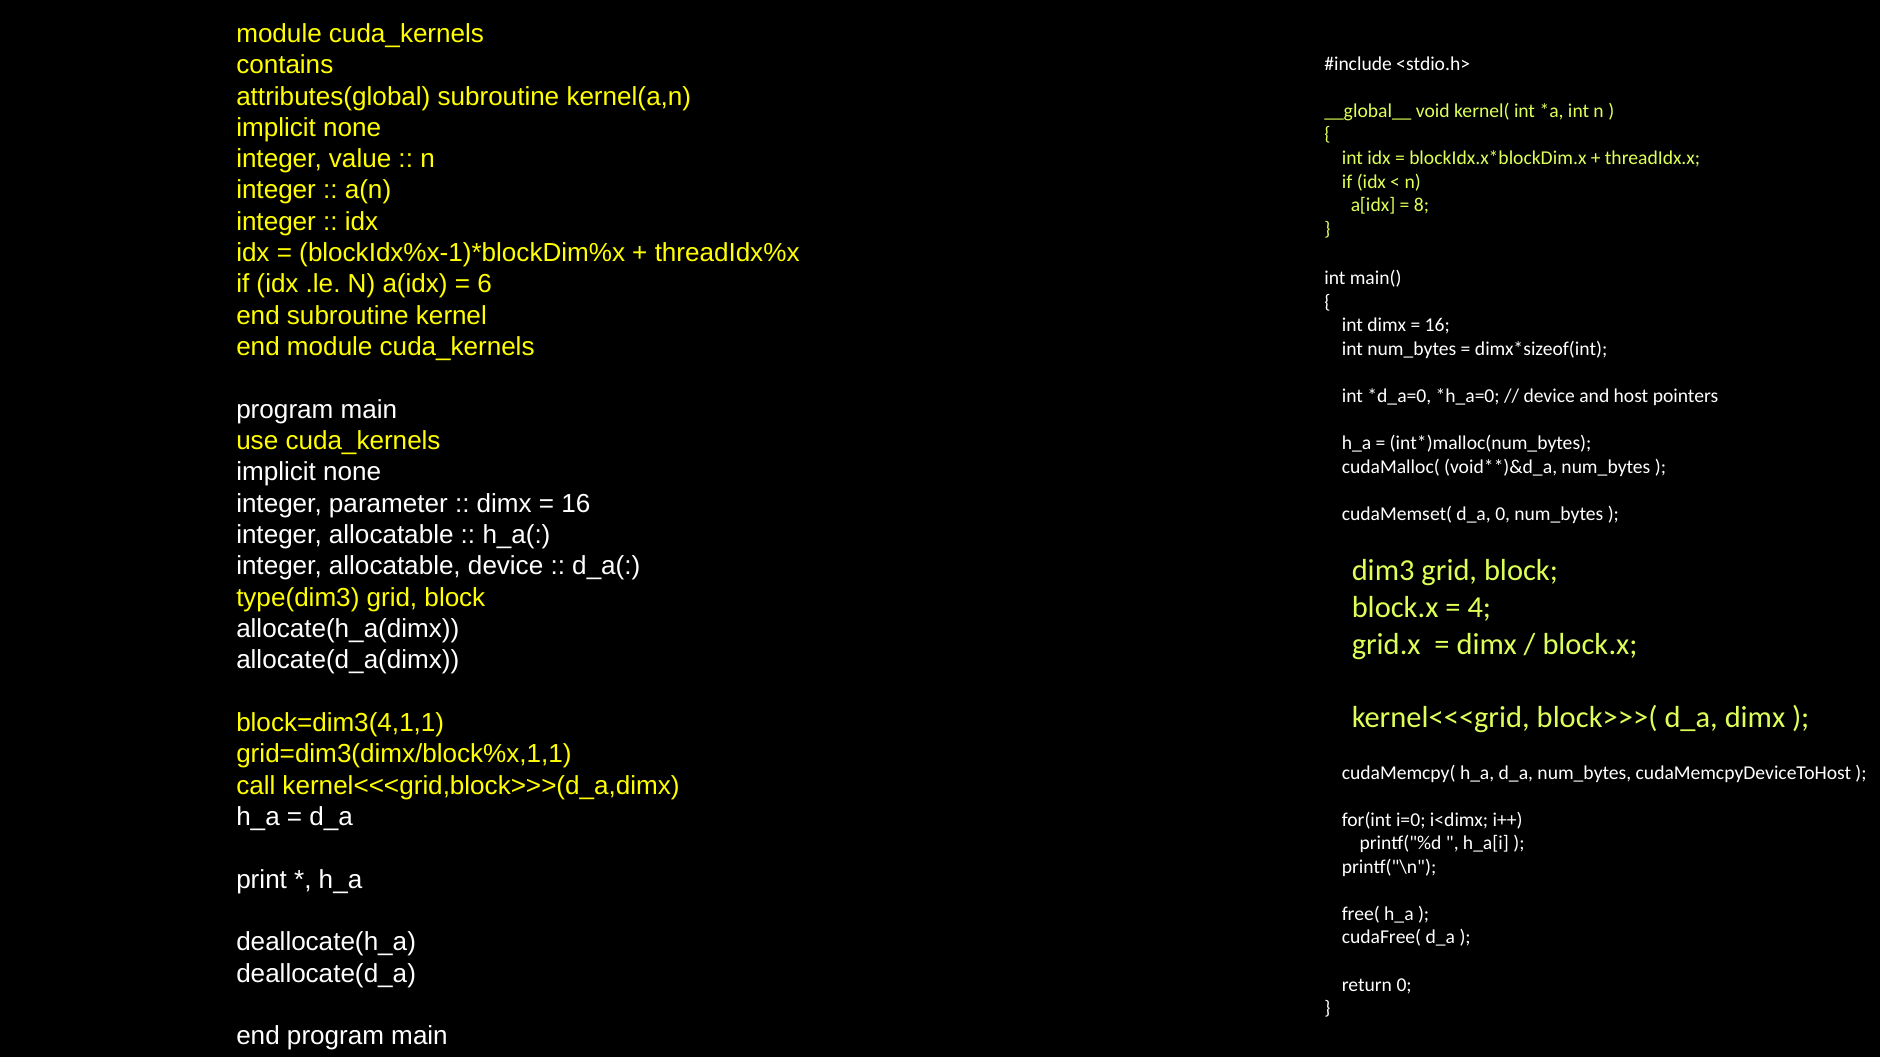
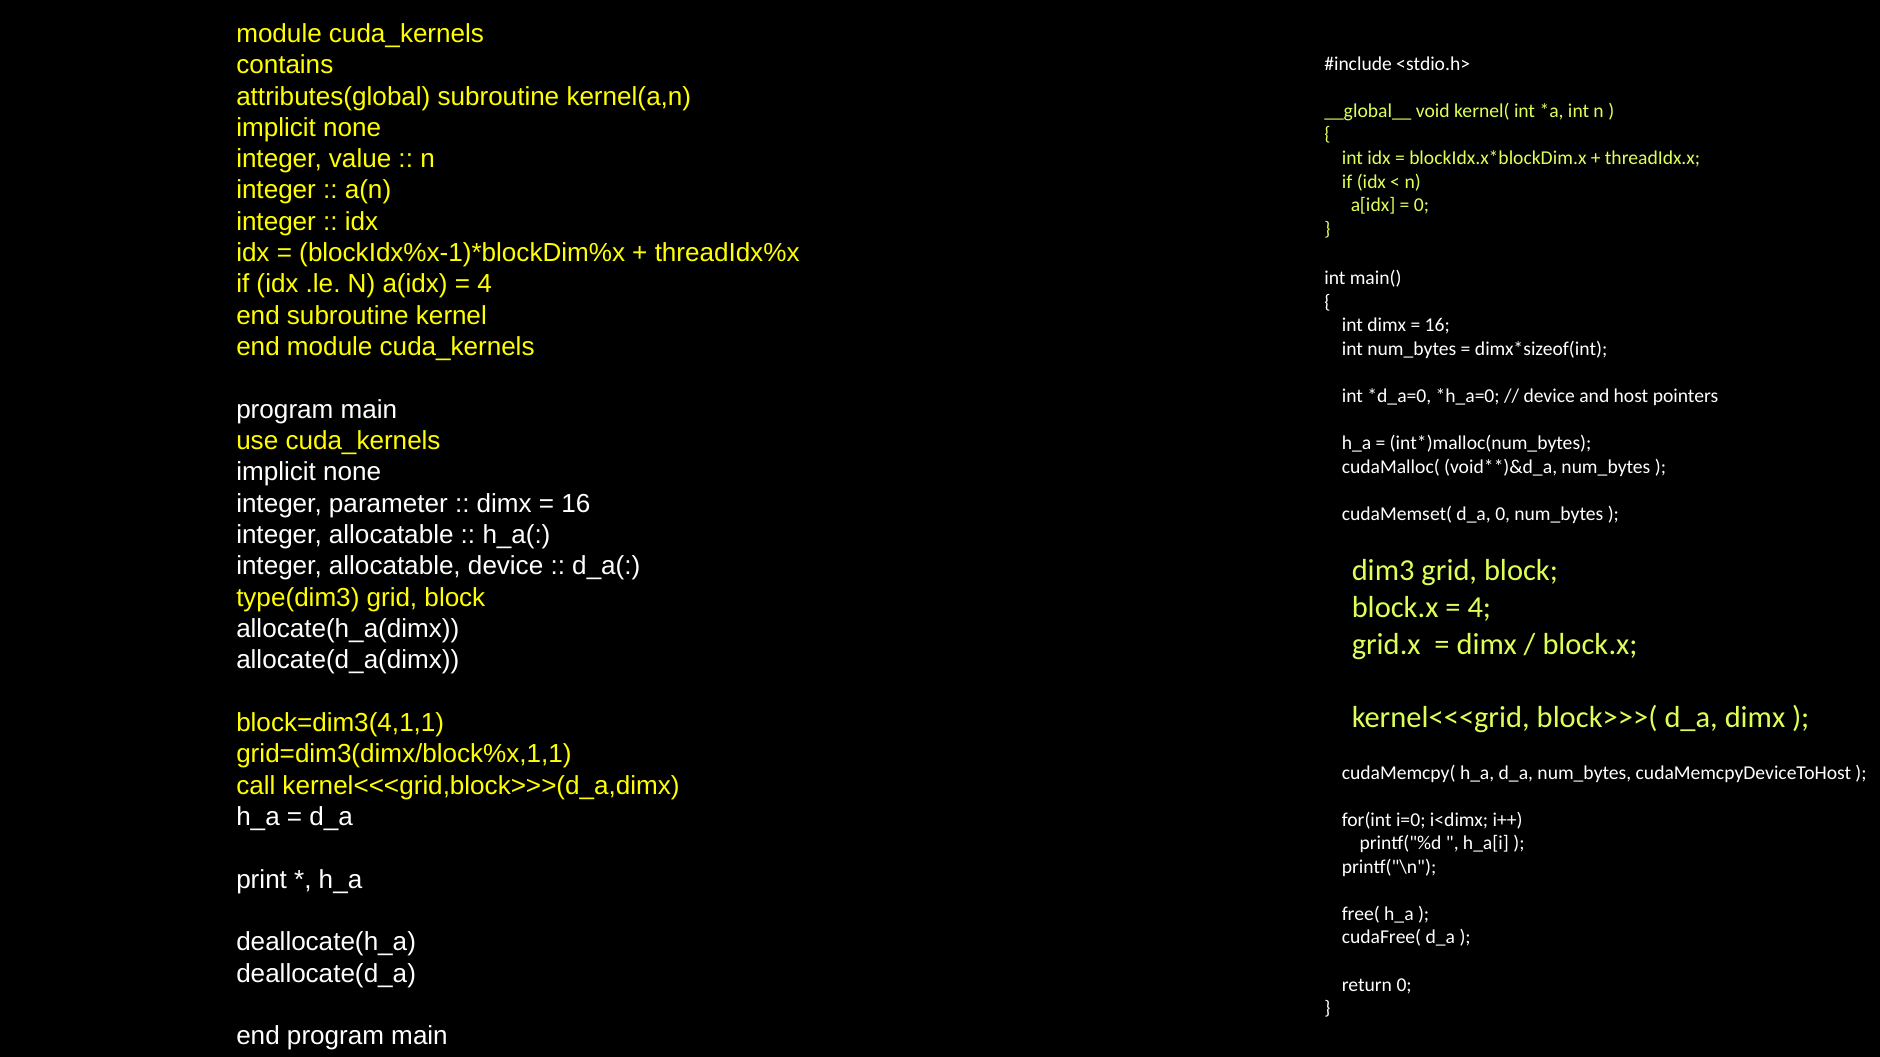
8: 8 -> 0 (1422, 205)
6: 6 -> 4 (485, 284)
